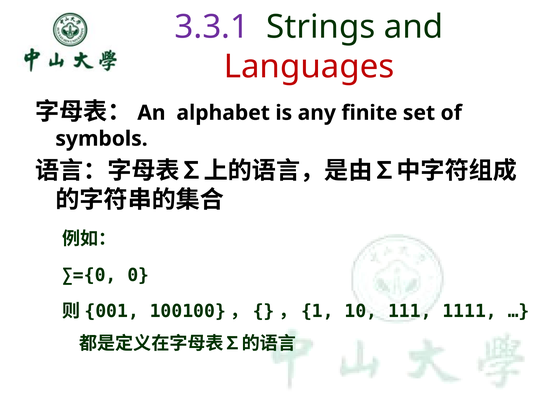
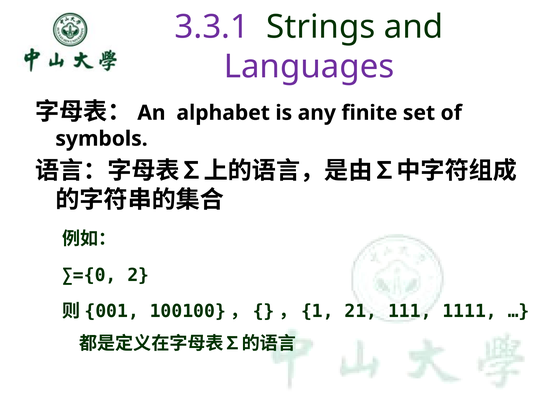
Languages colour: red -> purple (309, 67)
0: 0 -> 2 (138, 275)
10: 10 -> 21 (361, 312)
